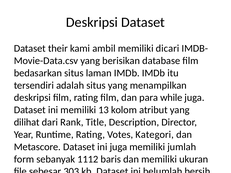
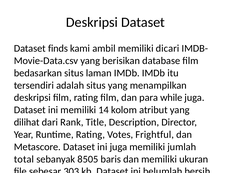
their: their -> finds (58, 48)
13: 13 -> 14 (104, 110)
Kategori: Kategori -> Frightful (155, 135)
form: form -> total (24, 159)
1112: 1112 -> 8505 (88, 159)
